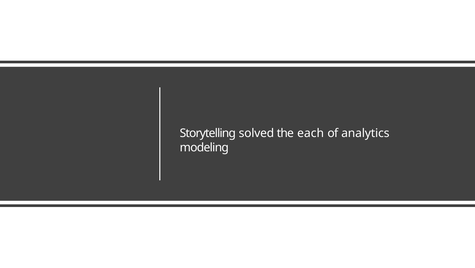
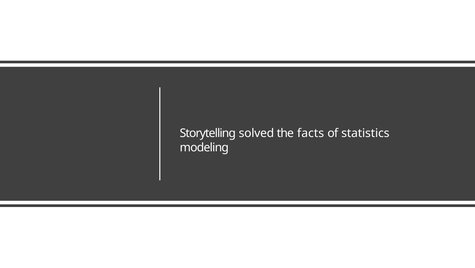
each: each -> facts (311, 133)
analytics: analytics -> statistics (365, 133)
